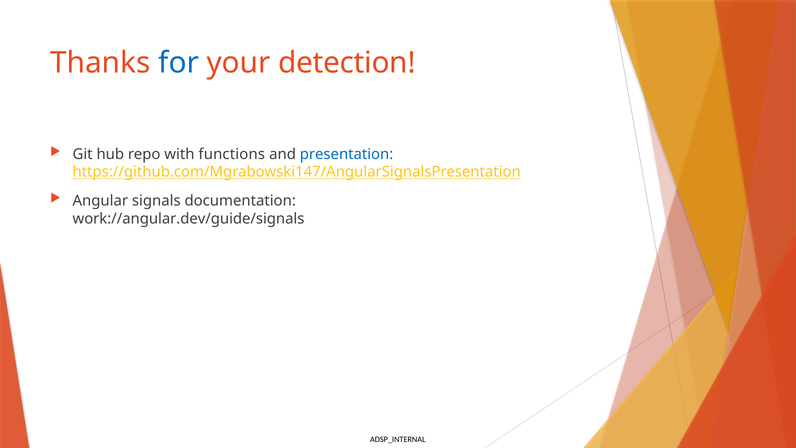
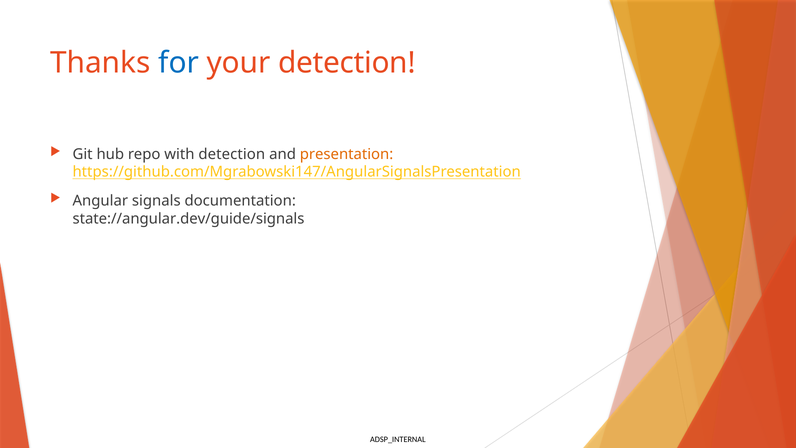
with functions: functions -> detection (232, 154)
presentation colour: blue -> orange (347, 154)
work://angular.dev/guide/signals: work://angular.dev/guide/signals -> state://angular.dev/guide/signals (189, 218)
